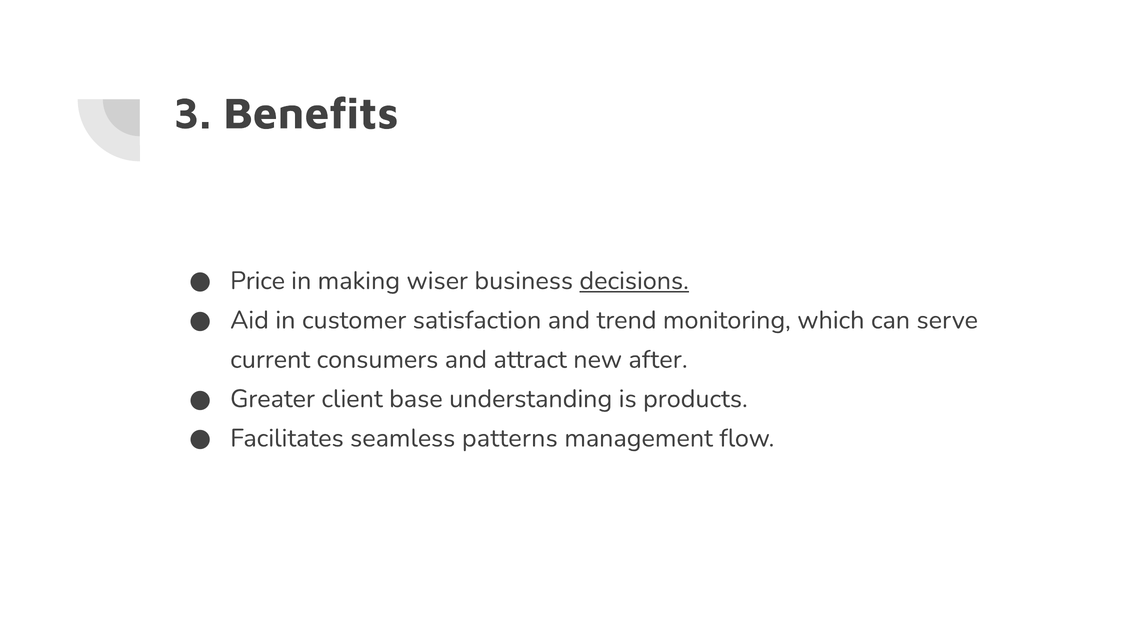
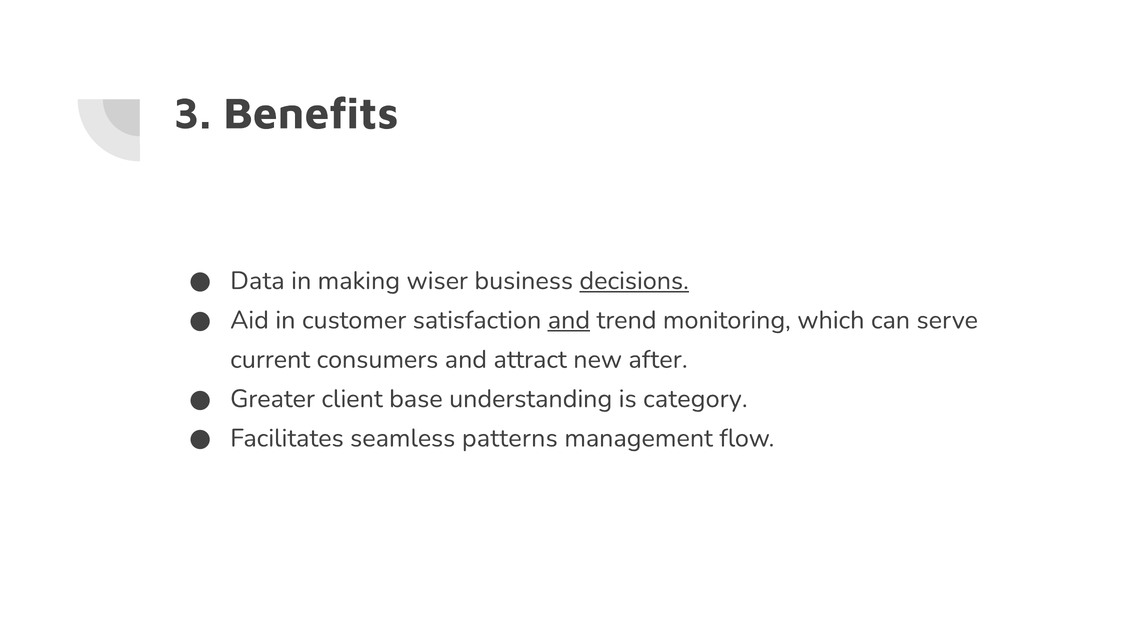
Price: Price -> Data (257, 281)
and underline: none -> present (569, 320)
products: products -> category (695, 399)
